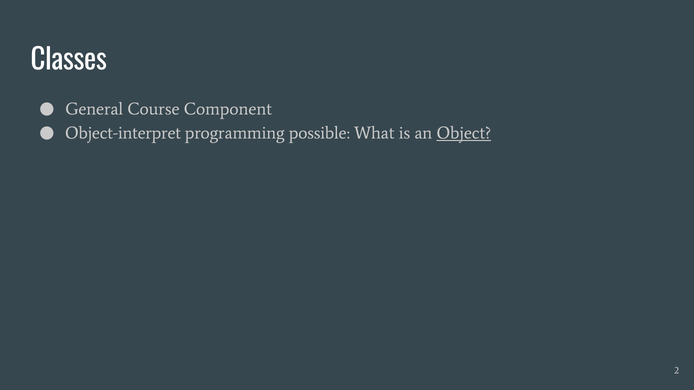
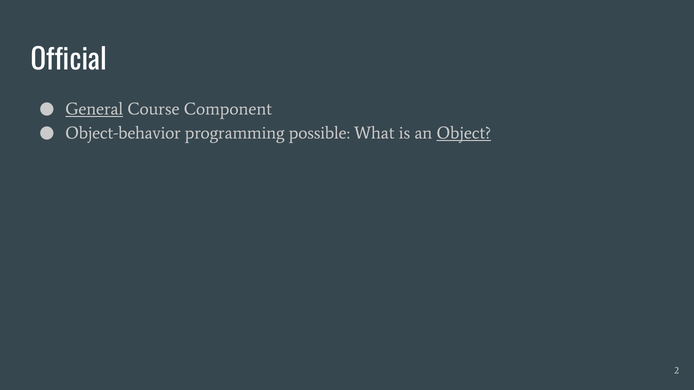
Classes: Classes -> Official (69, 60)
General underline: none -> present (94, 109)
Object-interpret: Object-interpret -> Object-behavior (123, 133)
